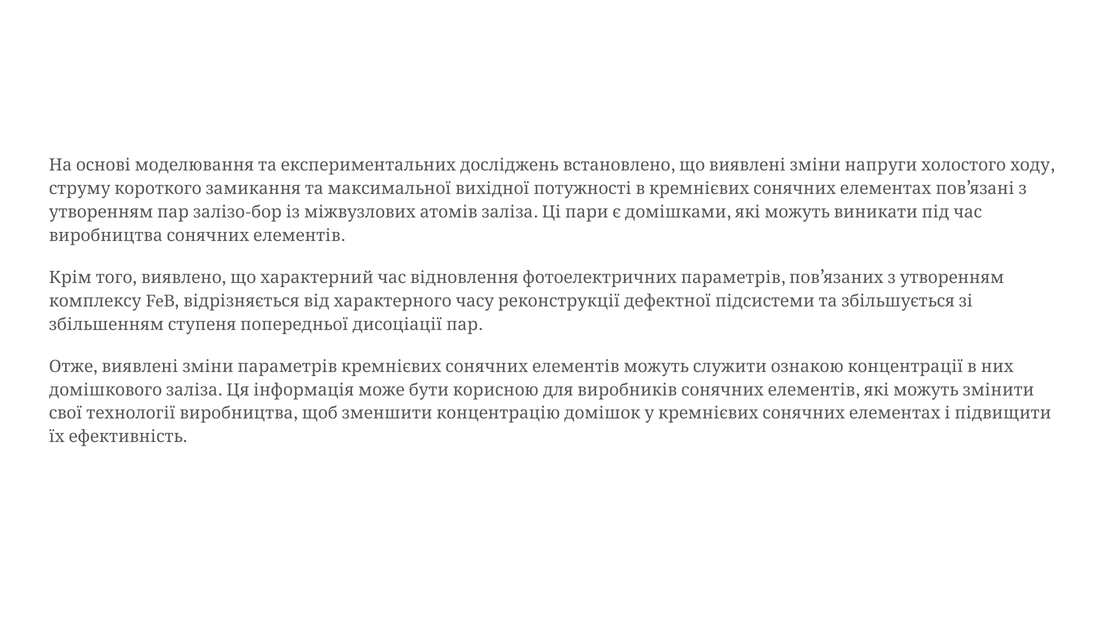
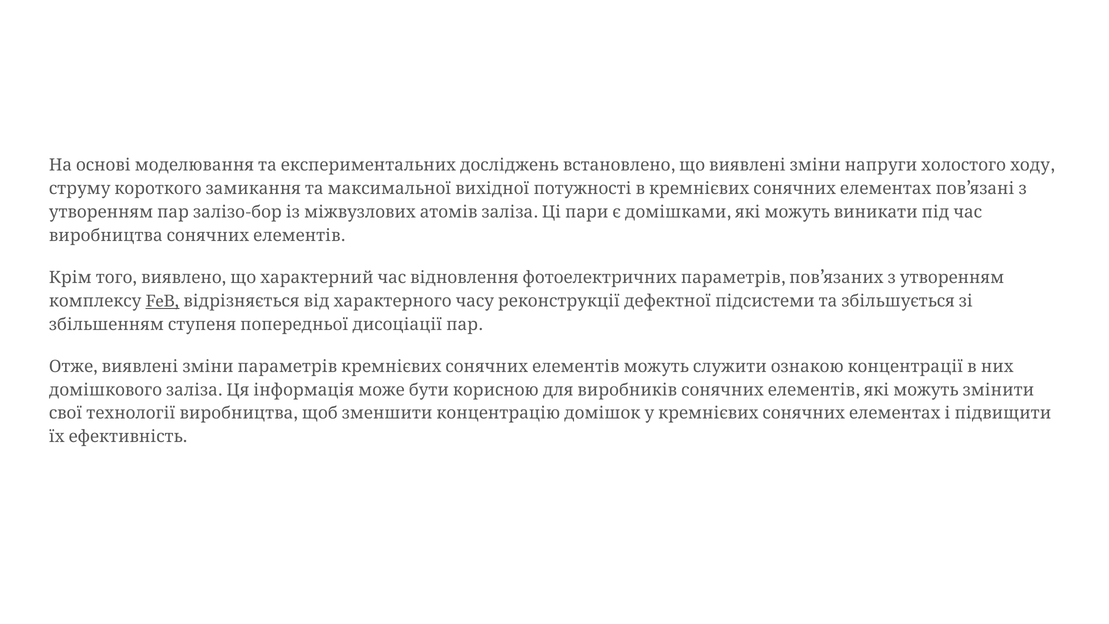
FeB underline: none -> present (162, 301)
